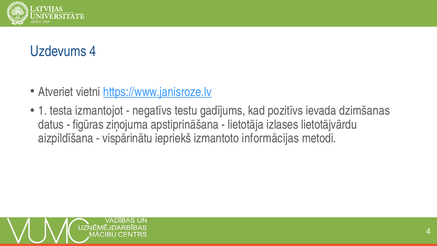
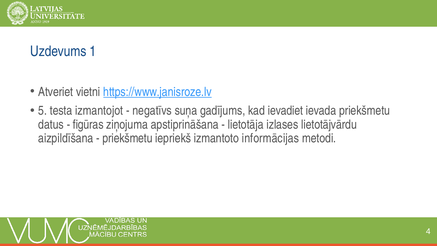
Uzdevums 4: 4 -> 1 (93, 51)
1: 1 -> 5 (43, 111)
testu: testu -> suņa (186, 111)
pozitīvs: pozitīvs -> ievadiet (285, 111)
ievada dzimšanas: dzimšanas -> priekšmetu (365, 111)
vispārinātu: vispārinātu -> priekšmetu (128, 138)
